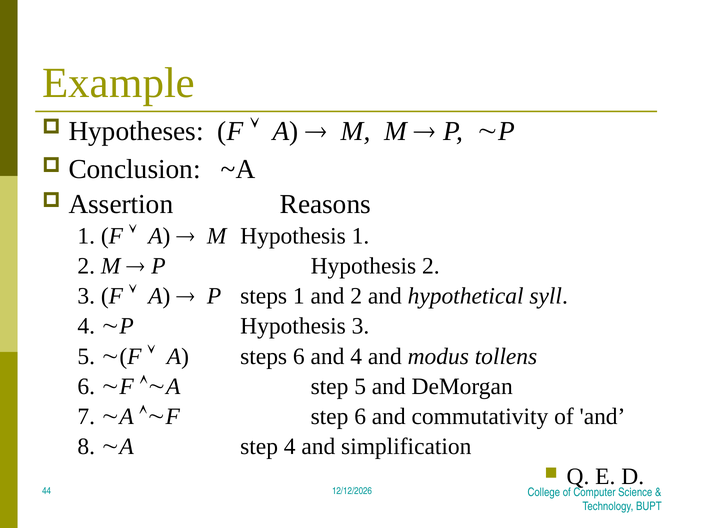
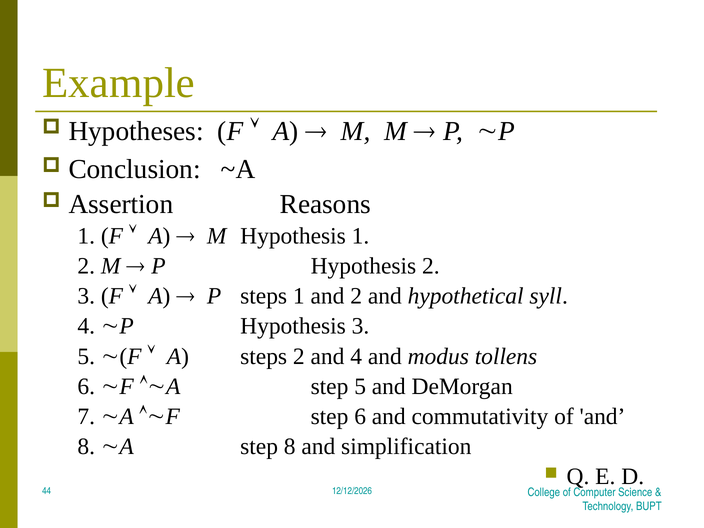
steps 6: 6 -> 2 (299, 356)
step 4: 4 -> 8 (290, 446)
